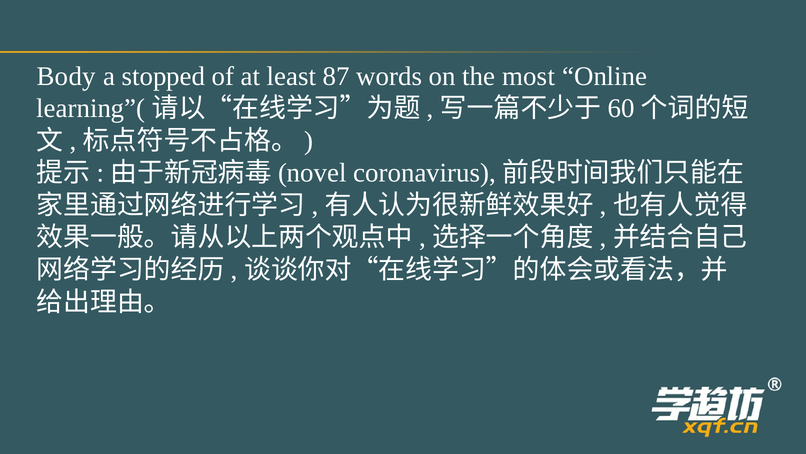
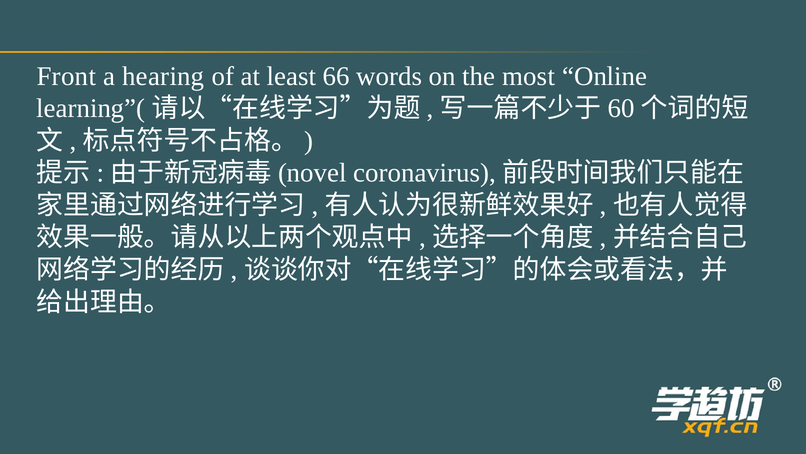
Body: Body -> Front (66, 76)
stopped: stopped -> hearing (163, 76)
87: 87 -> 66 (336, 76)
